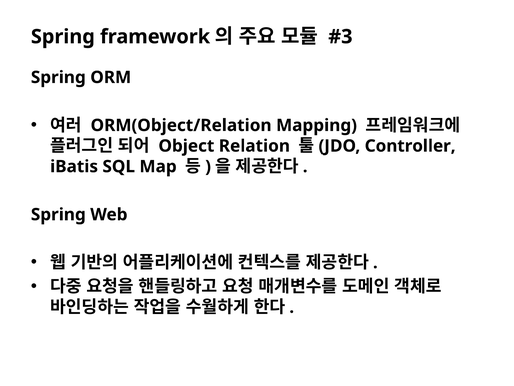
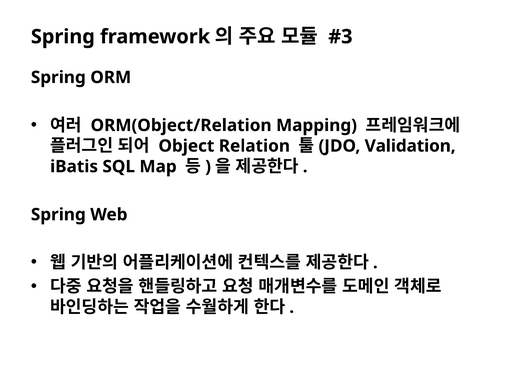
Controller: Controller -> Validation (410, 146)
